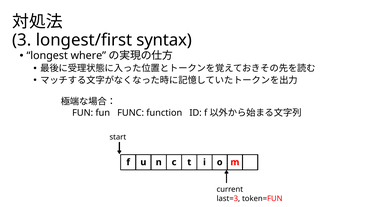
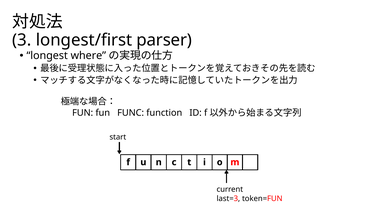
syntax: syntax -> parser (164, 40)
